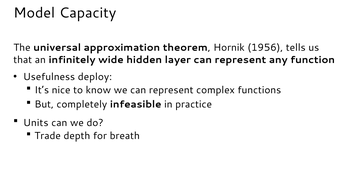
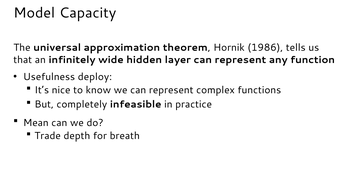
1956: 1956 -> 1986 (265, 47)
Units: Units -> Mean (36, 122)
